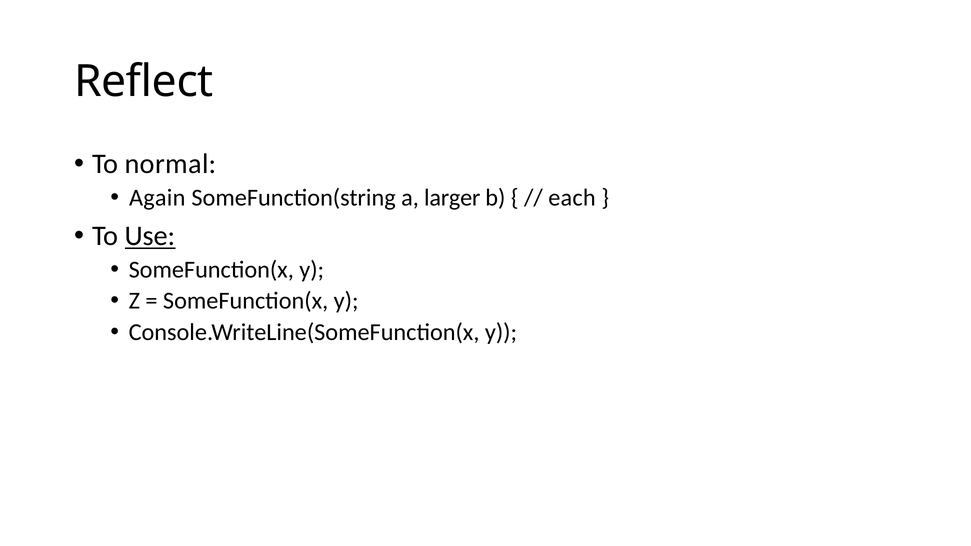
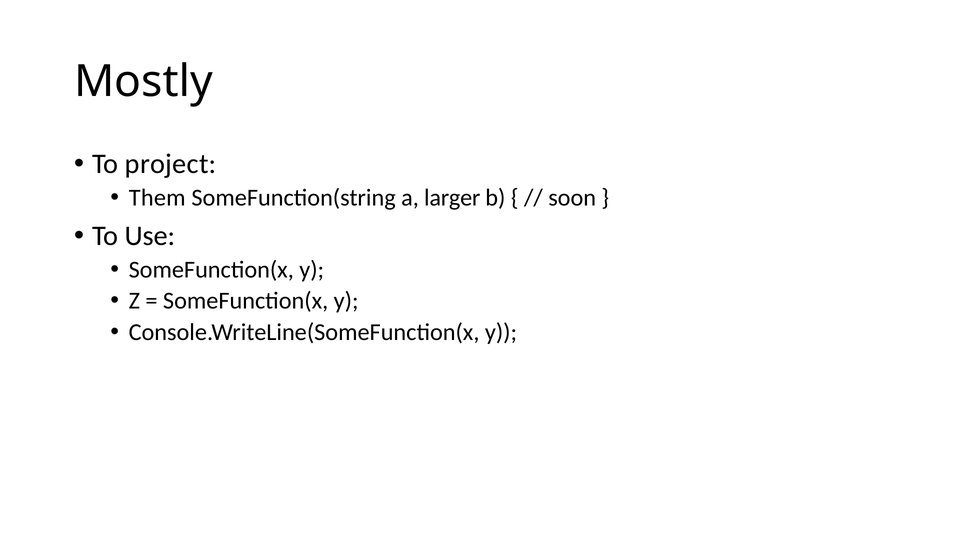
Reflect: Reflect -> Mostly (144, 82)
normal: normal -> project (171, 164)
Again: Again -> Them (157, 198)
each: each -> soon (572, 198)
Use underline: present -> none (150, 236)
